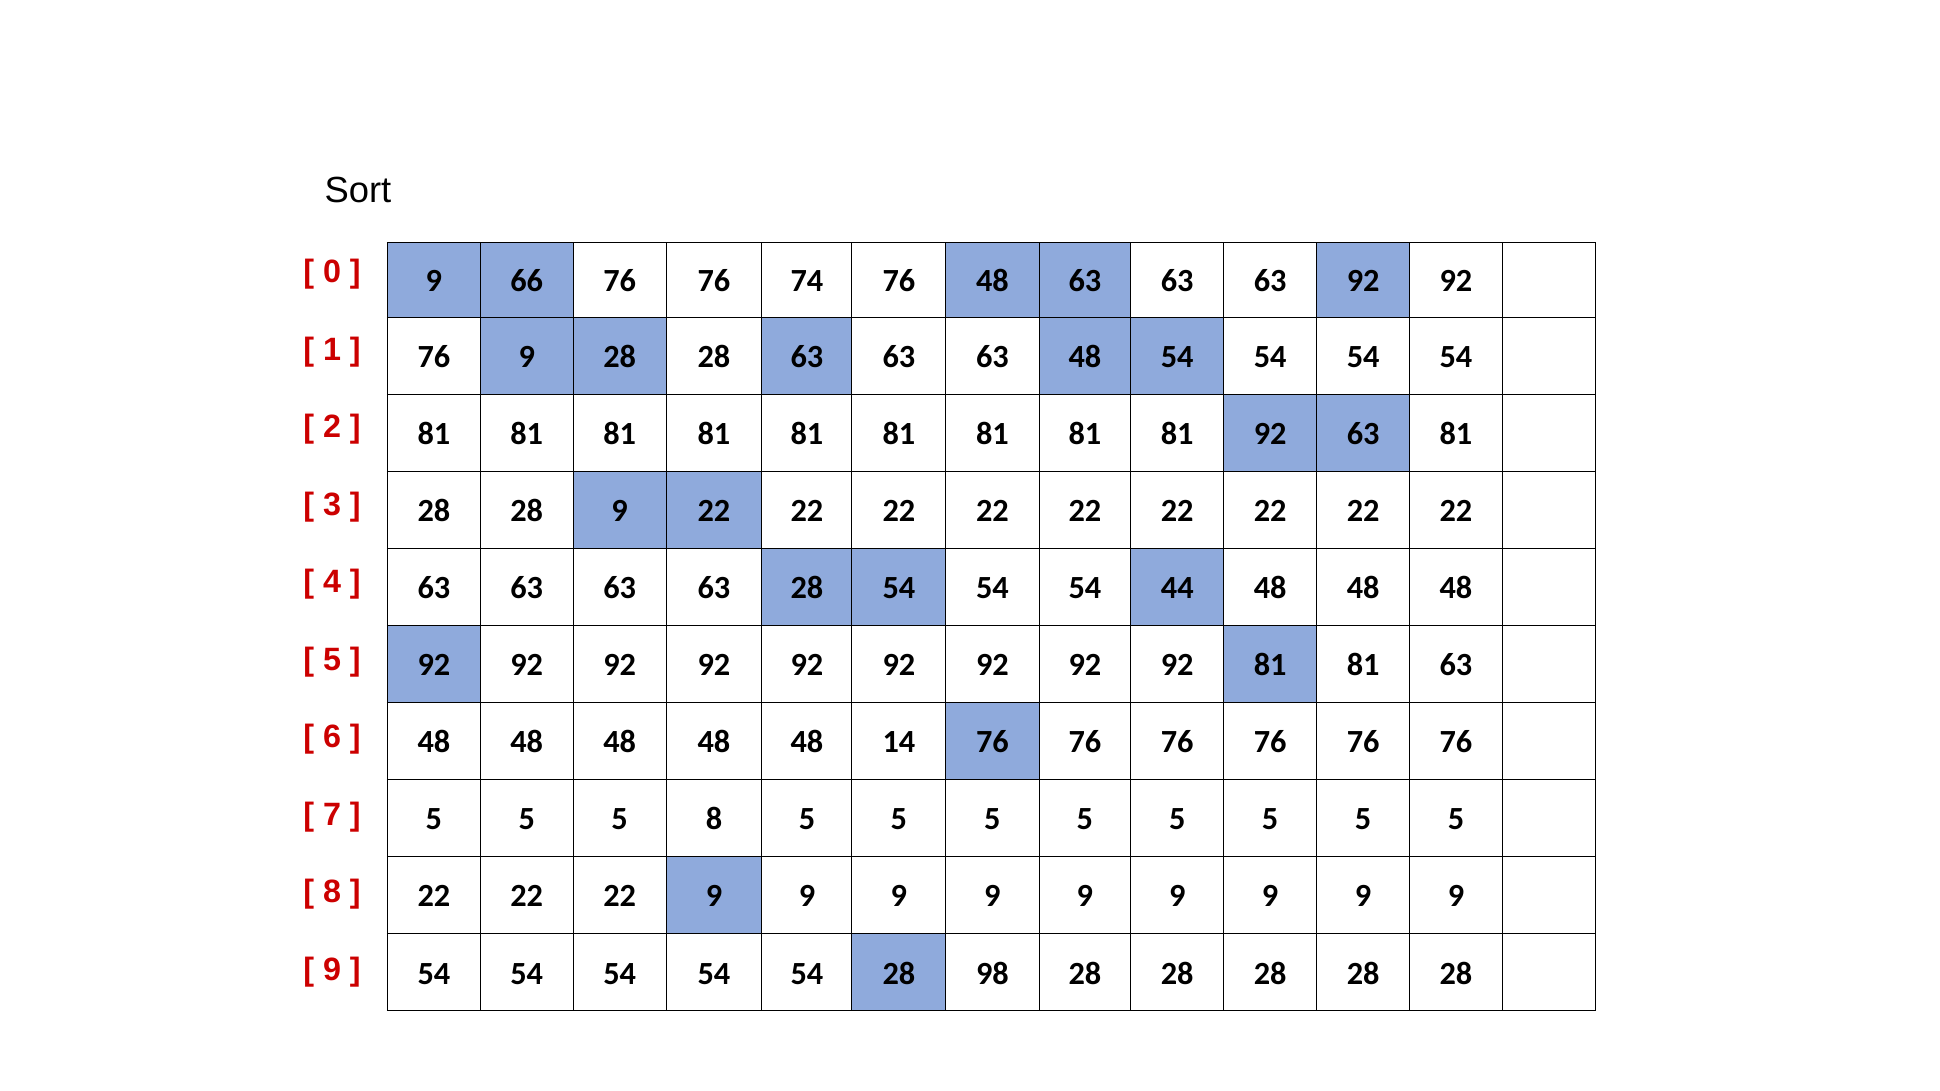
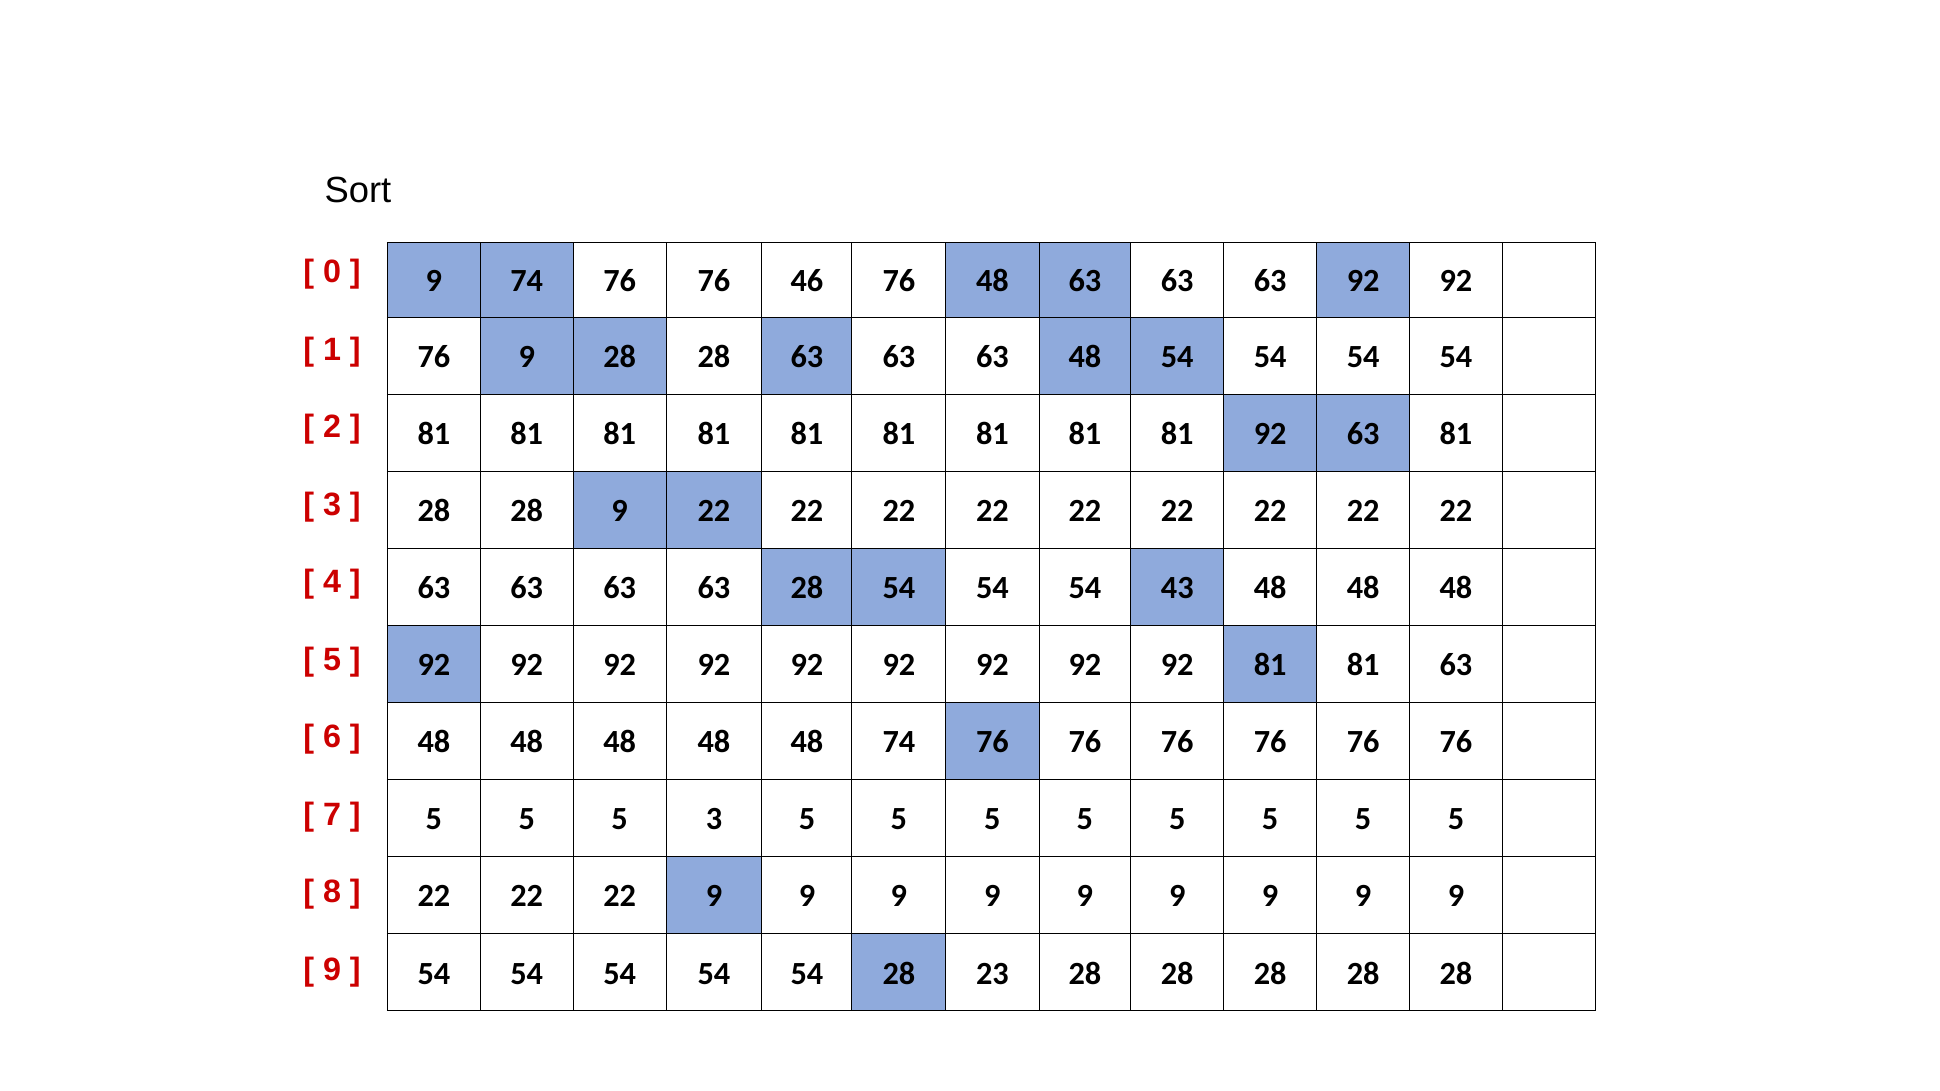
9 66: 66 -> 74 (527, 281)
74: 74 -> 46 (807, 281)
44: 44 -> 43 (1177, 588)
48 14: 14 -> 74 (899, 742)
5 8: 8 -> 3 (714, 819)
98: 98 -> 23 (992, 974)
